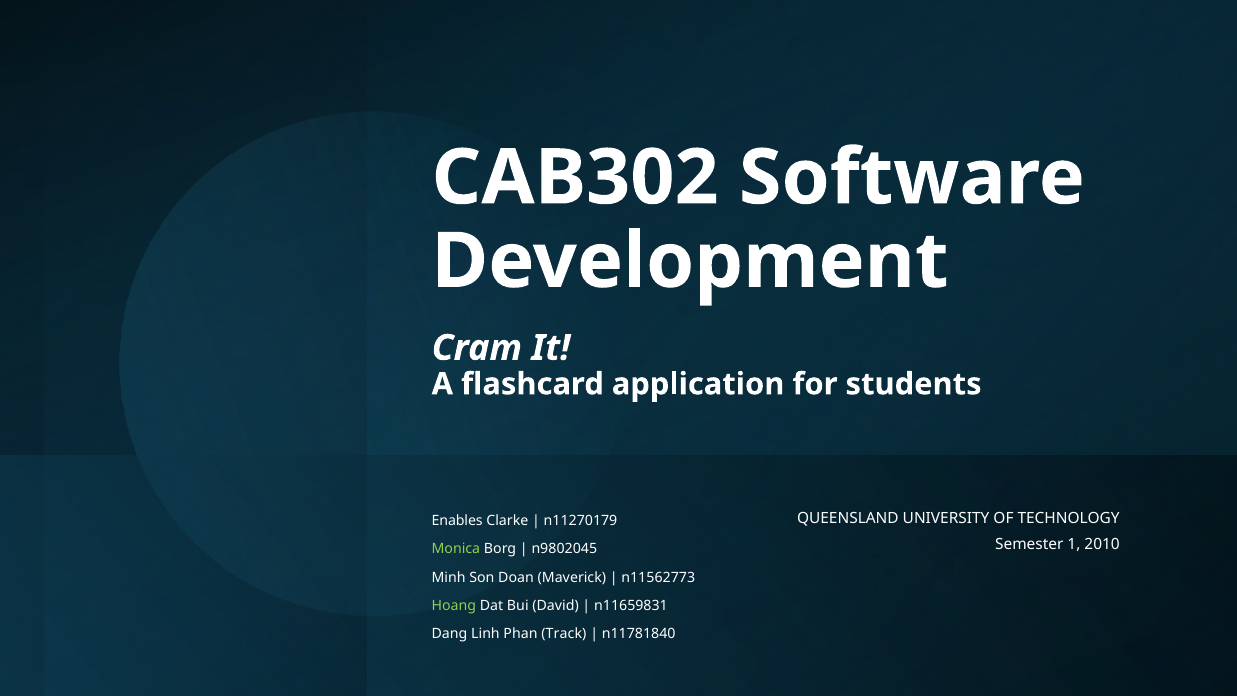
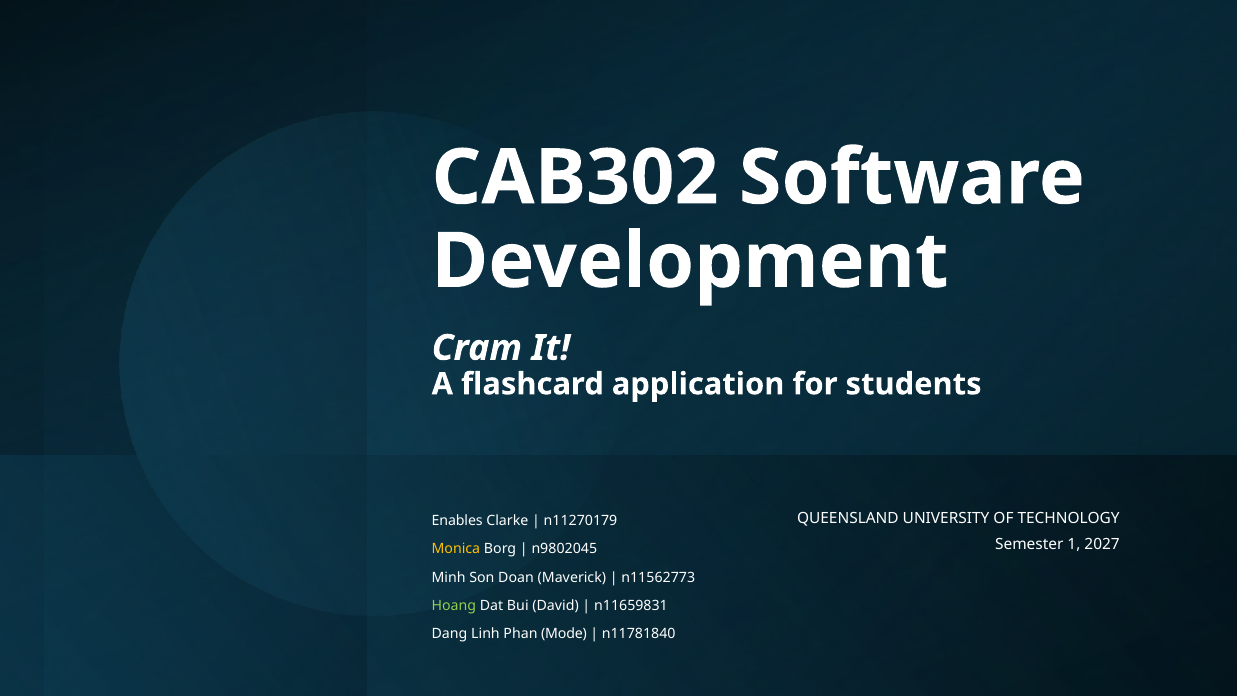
2010: 2010 -> 2027 (1102, 544)
Monica colour: light green -> yellow (456, 549)
Track: Track -> Mode (564, 633)
